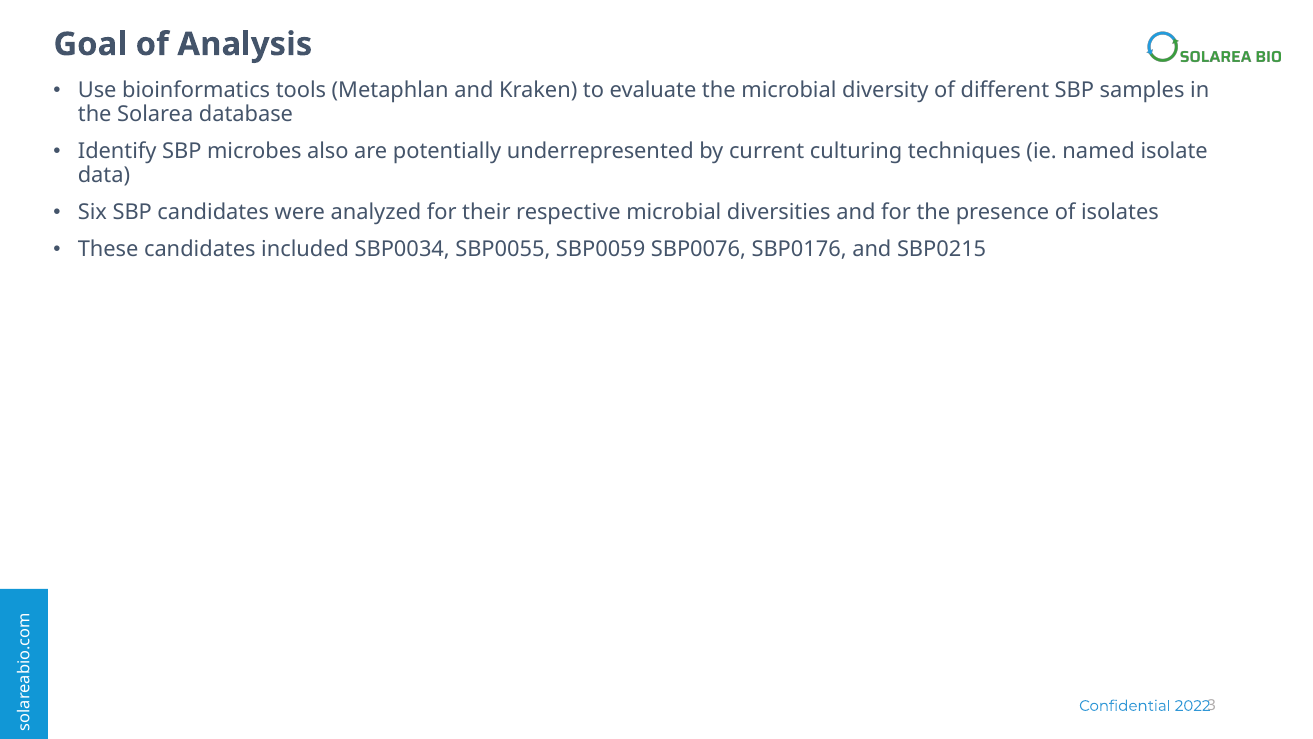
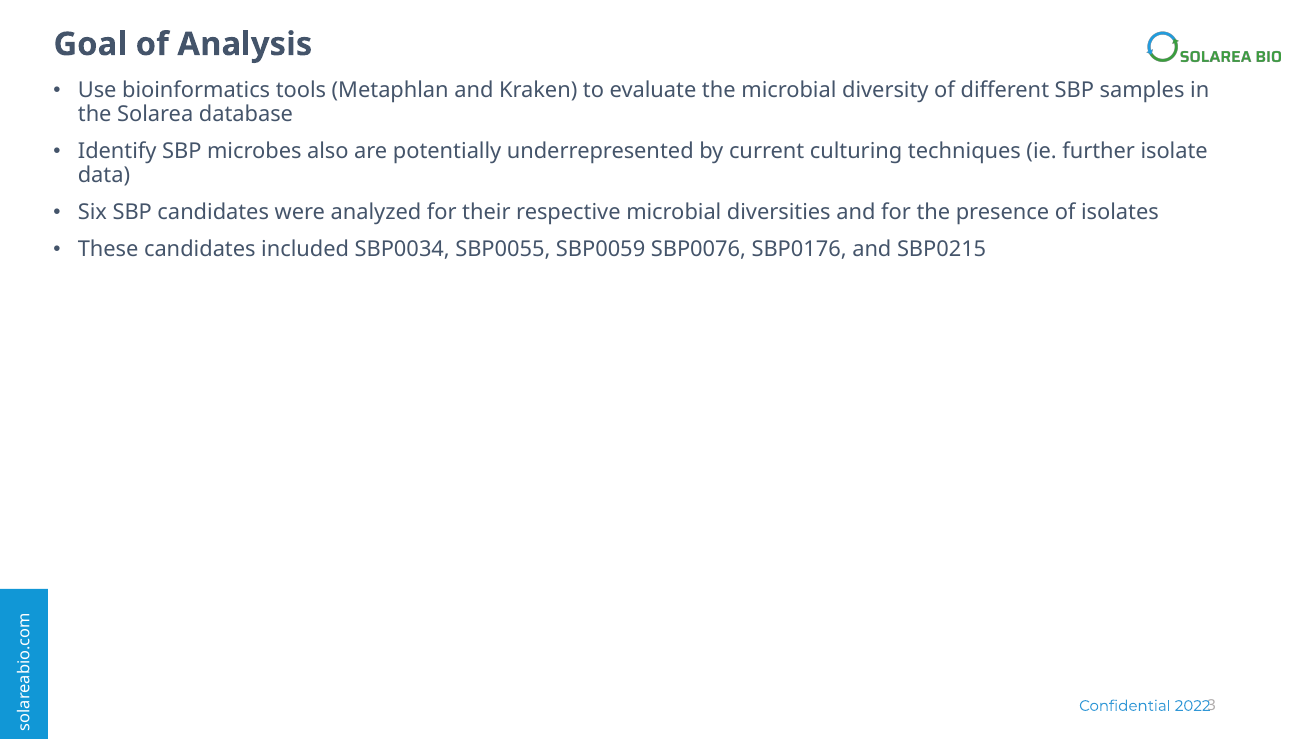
named: named -> further (1099, 151)
